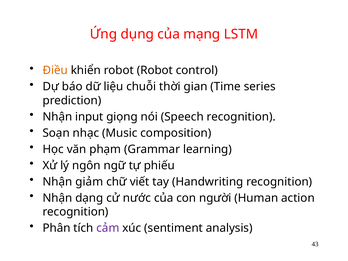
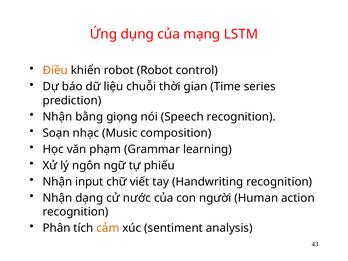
input: input -> bằng (89, 117)
giảm: giảm -> input (89, 182)
cảm colour: purple -> orange (108, 228)
